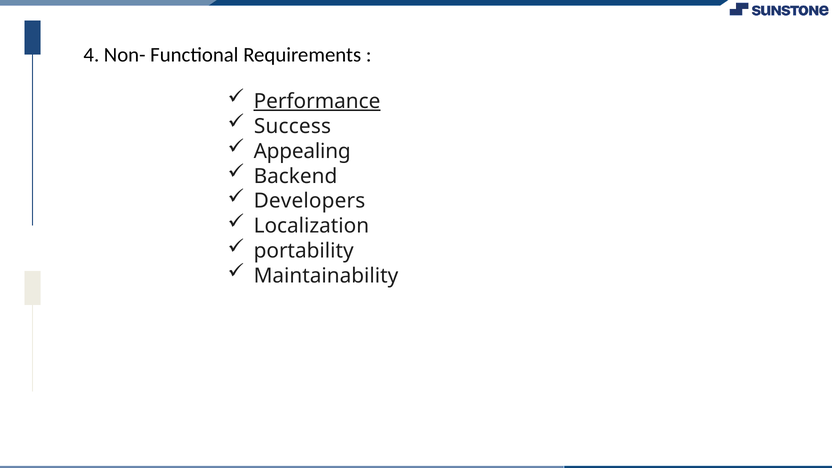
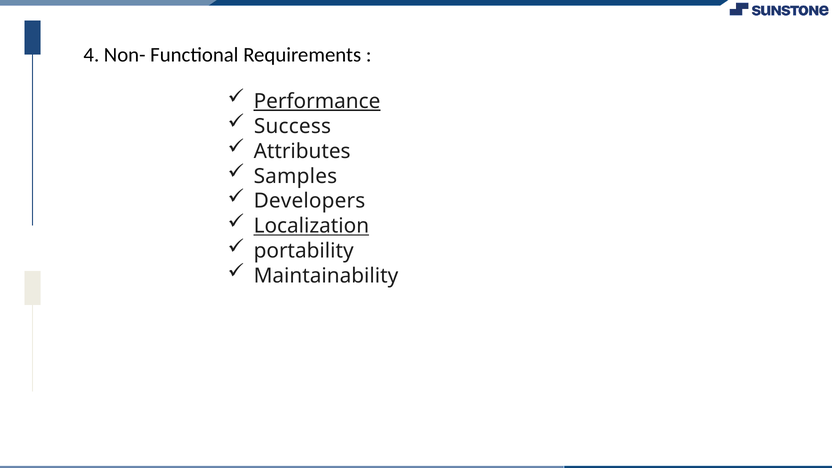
Appealing: Appealing -> Attributes (302, 151)
Backend: Backend -> Samples (295, 176)
Localization underline: none -> present (311, 226)
